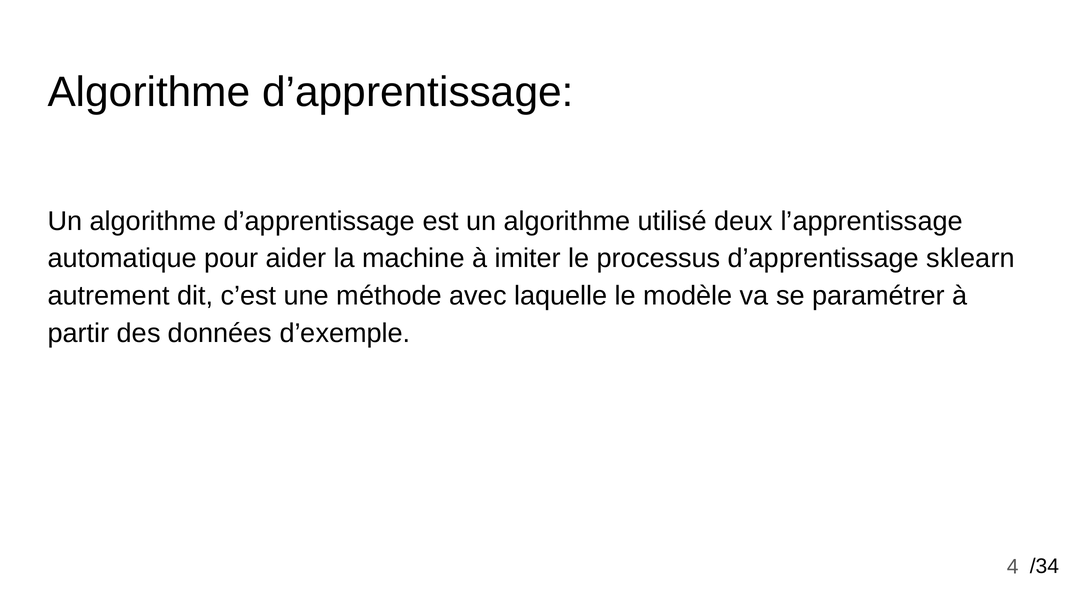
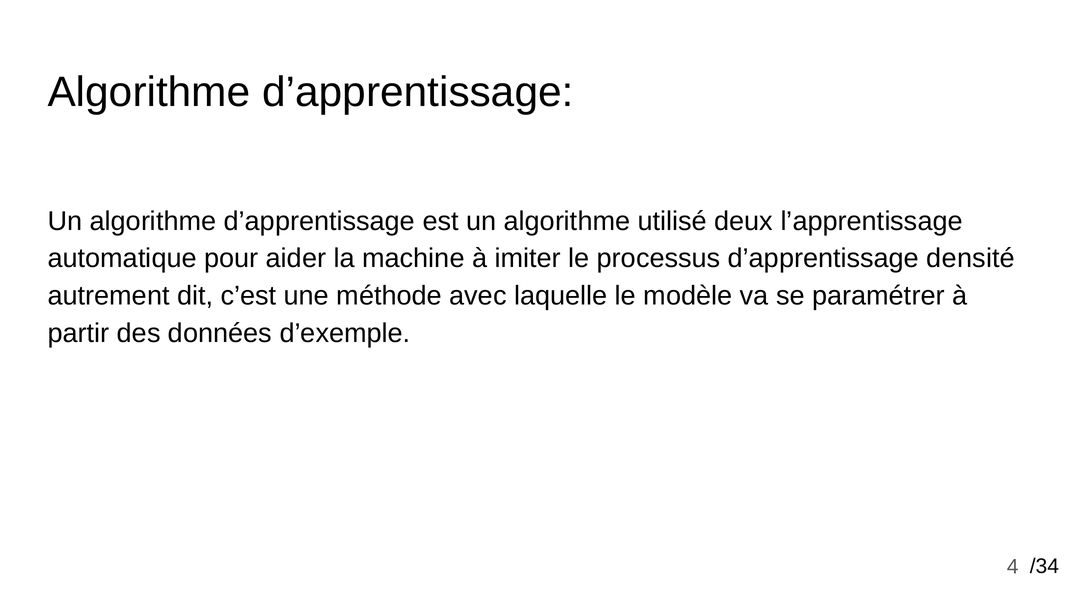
sklearn: sklearn -> densité (971, 258)
